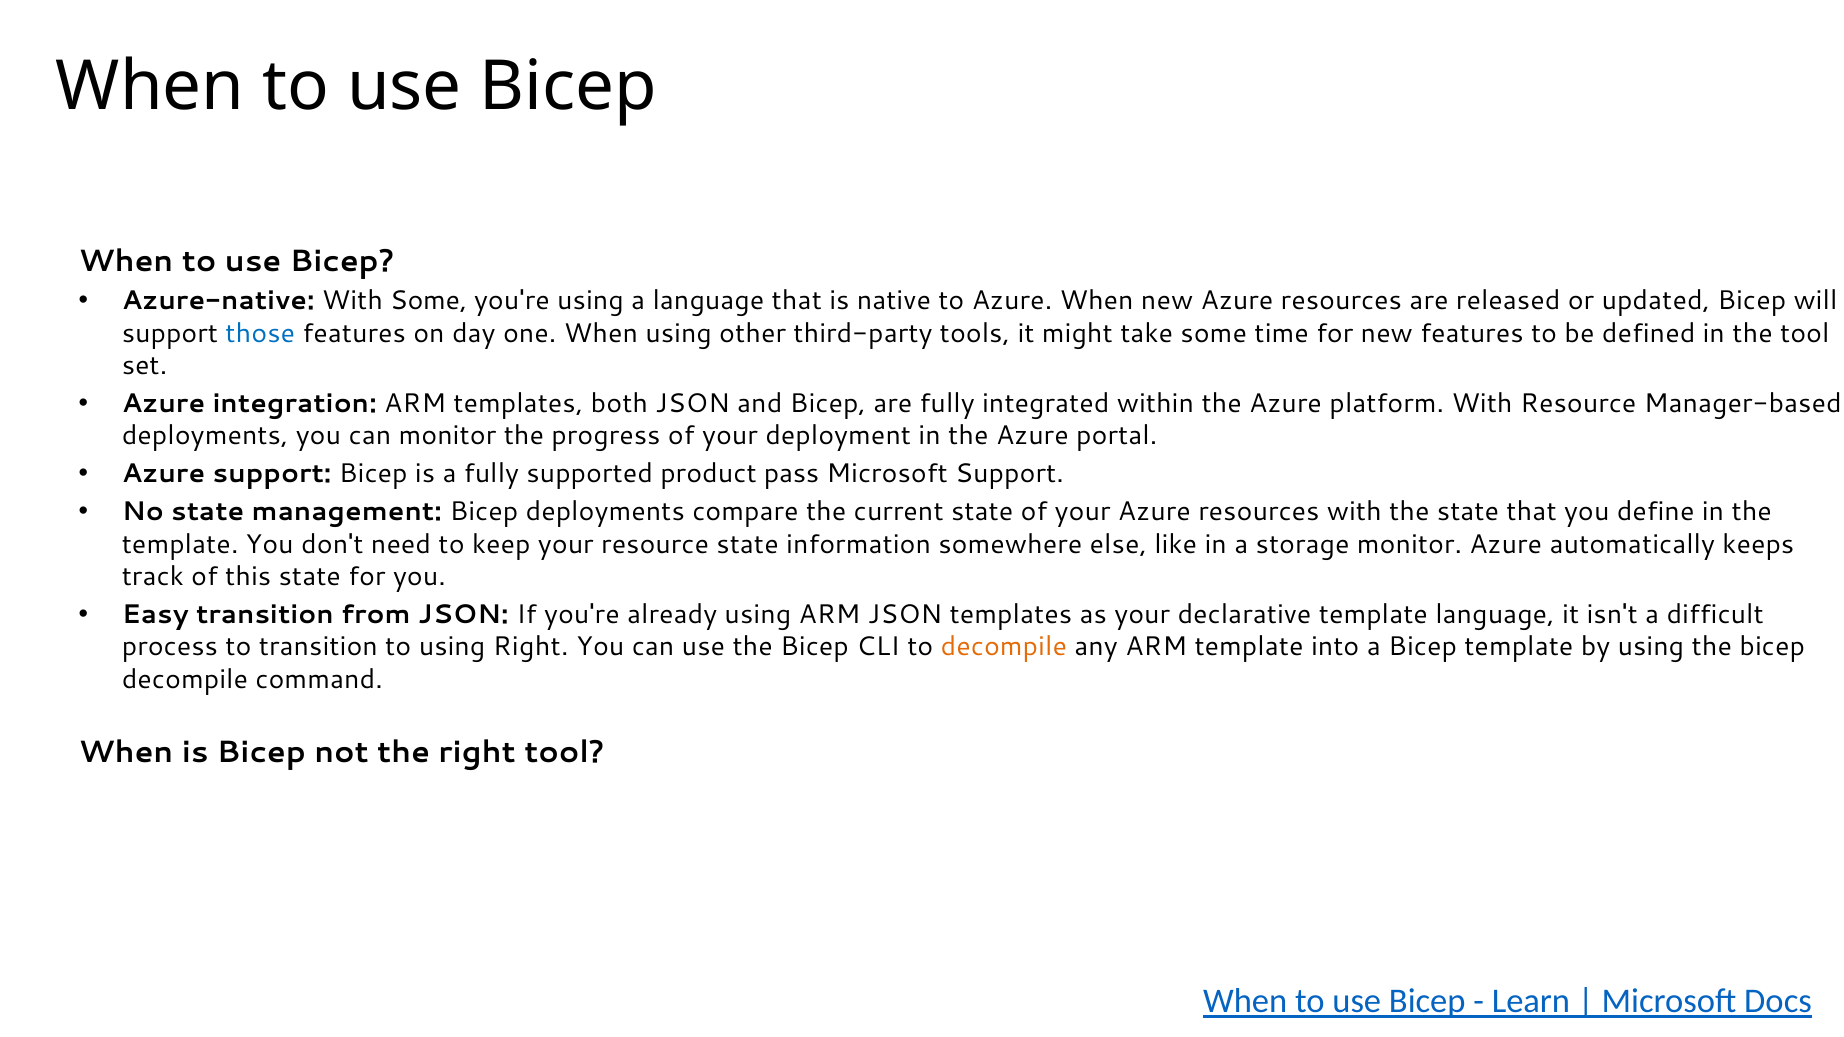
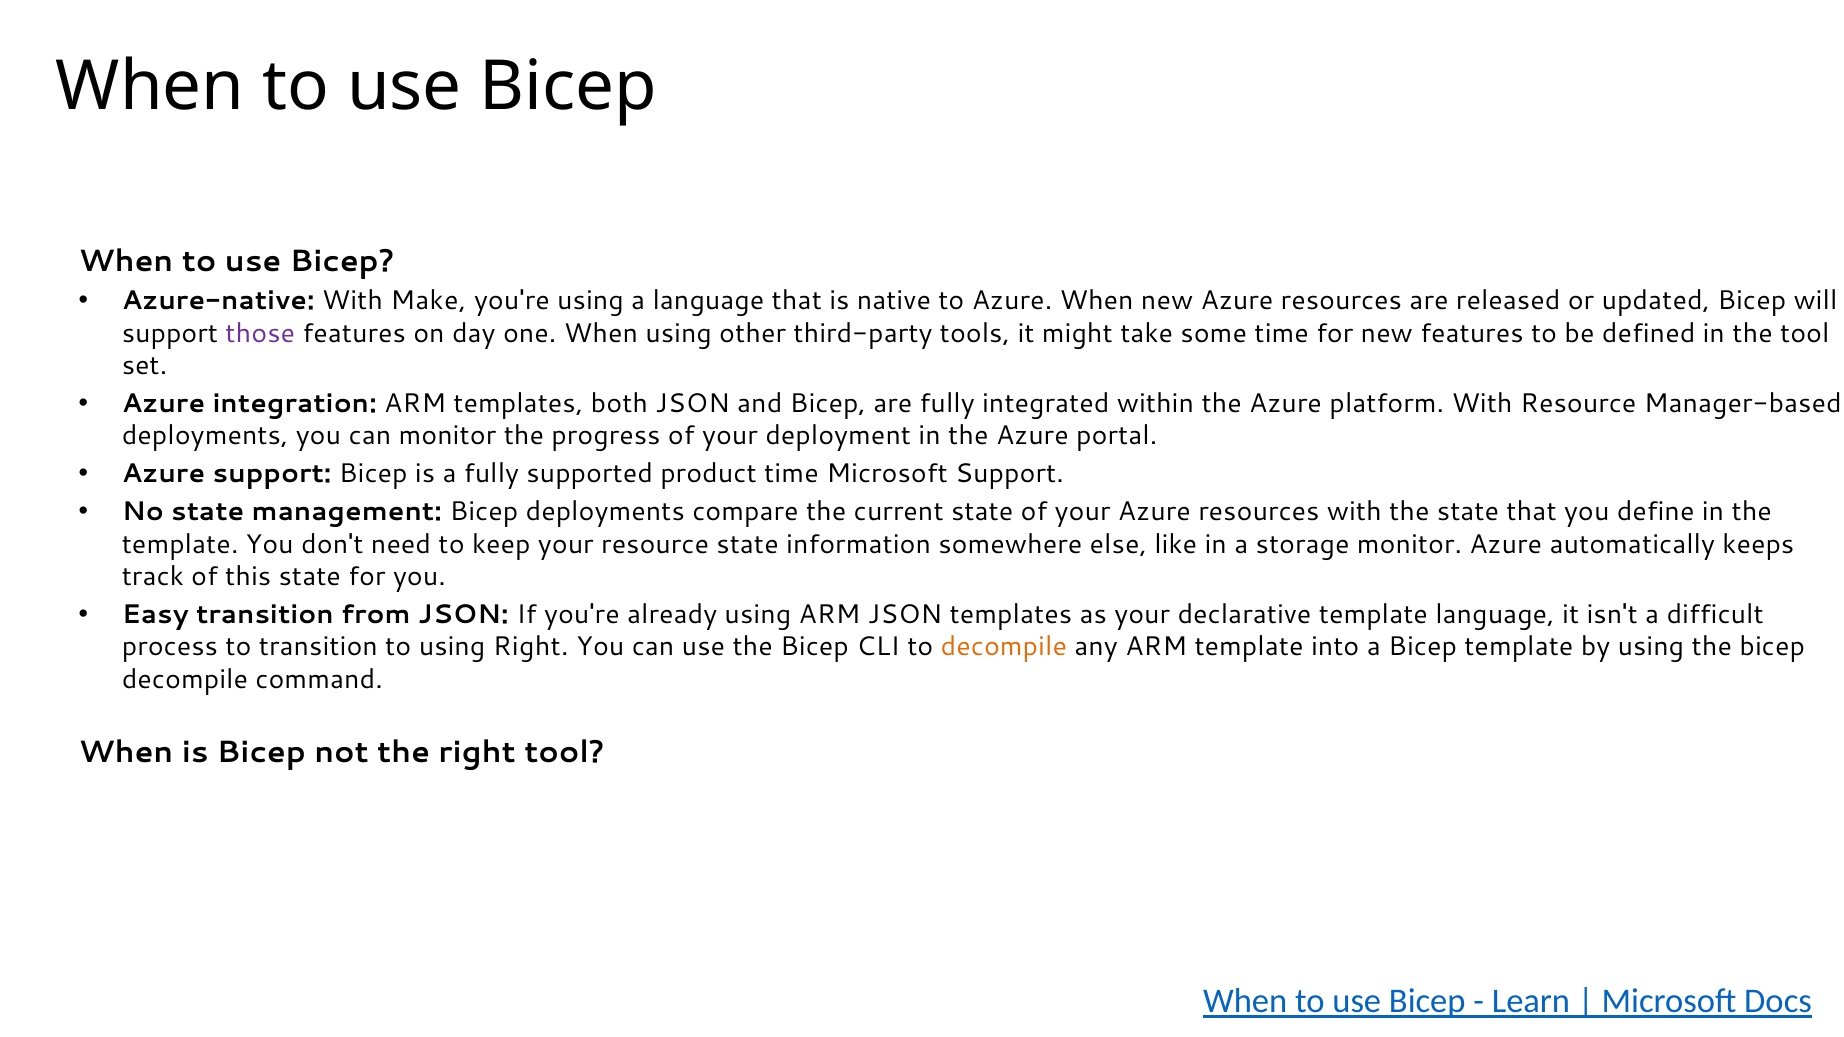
With Some: Some -> Make (428, 301)
those colour: blue -> purple (260, 333)
product pass: pass -> time (791, 474)
